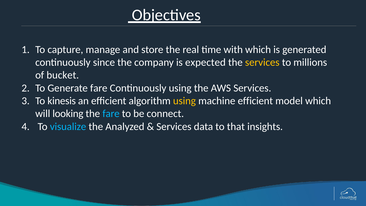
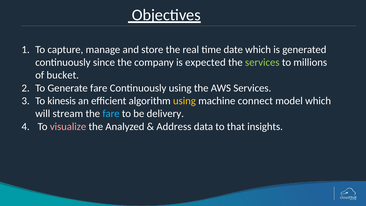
with: with -> date (233, 50)
services colour: yellow -> light green (262, 62)
machine efficient: efficient -> connect (255, 101)
looking: looking -> stream (68, 114)
connect: connect -> delivery (165, 114)
visualize colour: light blue -> pink (68, 126)
Services: Services -> Address (174, 126)
